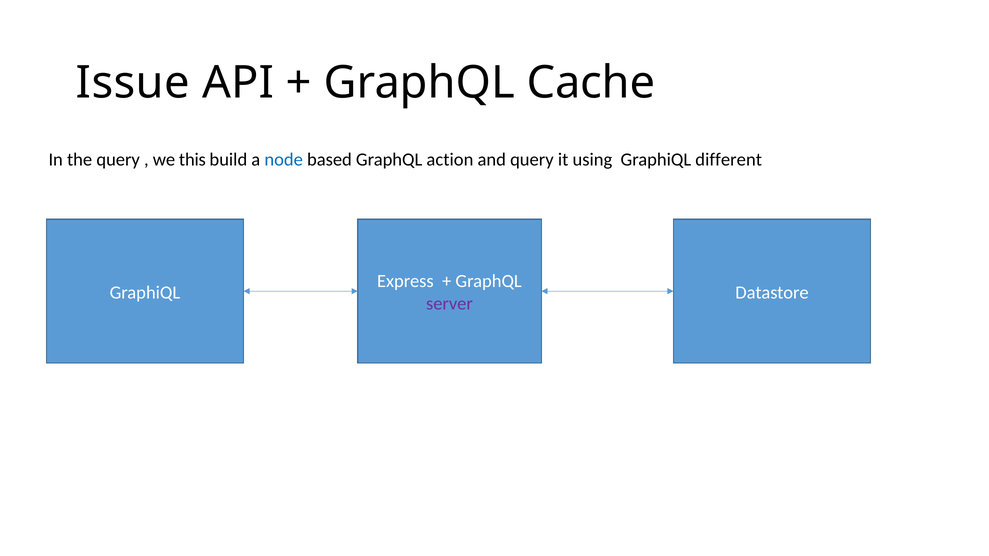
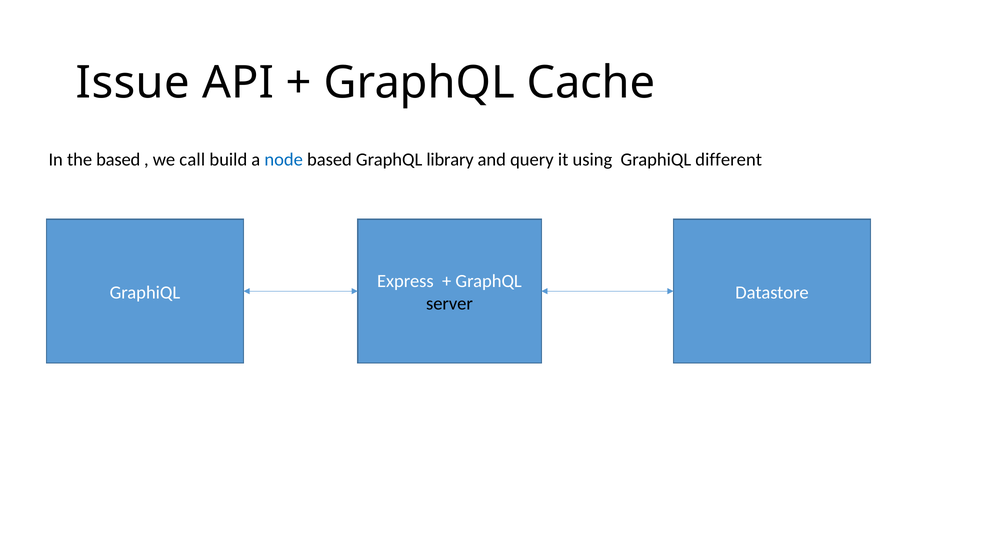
the query: query -> based (118, 159)
this: this -> call (192, 159)
action: action -> library (450, 159)
server colour: purple -> black (449, 304)
